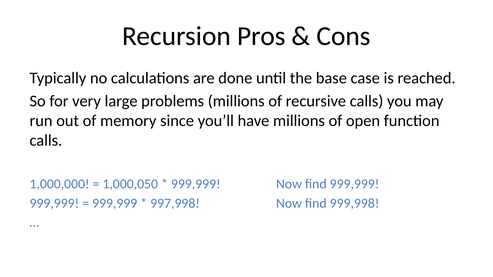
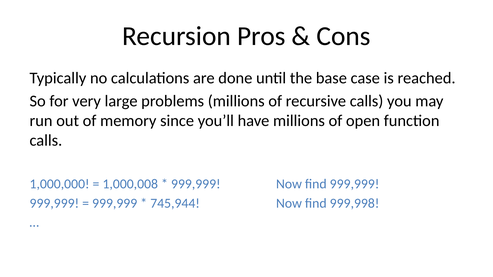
1,000,050: 1,000,050 -> 1,000,008 (130, 184)
997,998: 997,998 -> 745,944 (175, 203)
